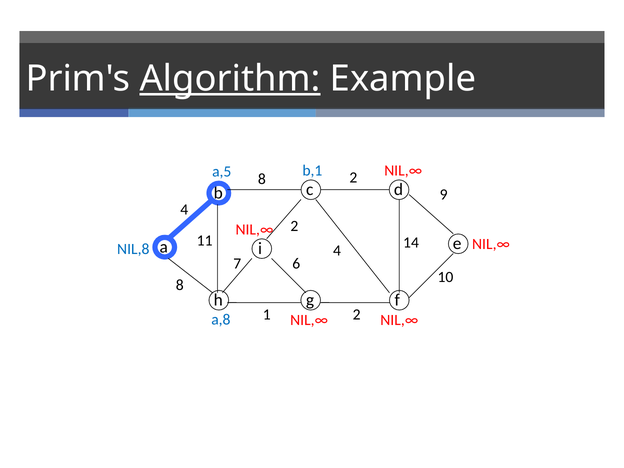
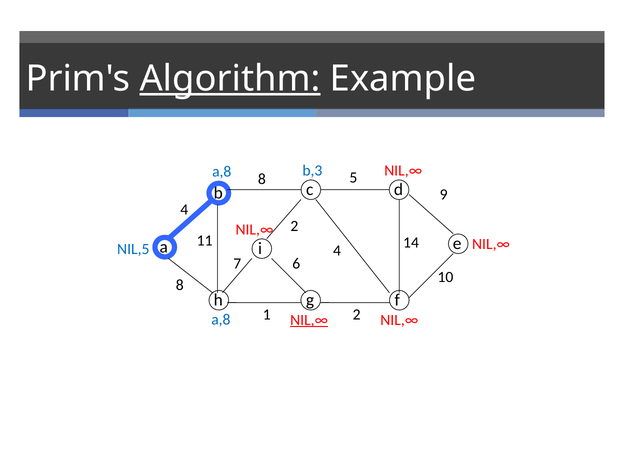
b,1: b,1 -> b,3 (312, 171)
a,5: a,5 -> a,8 (222, 171)
8 2: 2 -> 5 (353, 178)
NIL,8: NIL,8 -> NIL,5 (133, 249)
NIL,∞ underline: none -> present (309, 320)
